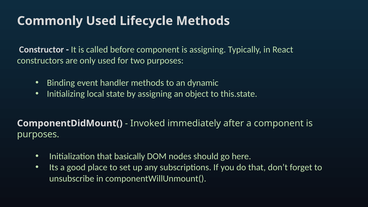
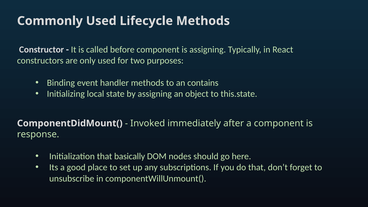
dynamic: dynamic -> contains (203, 83)
purposes: purposes -> response (38, 134)
